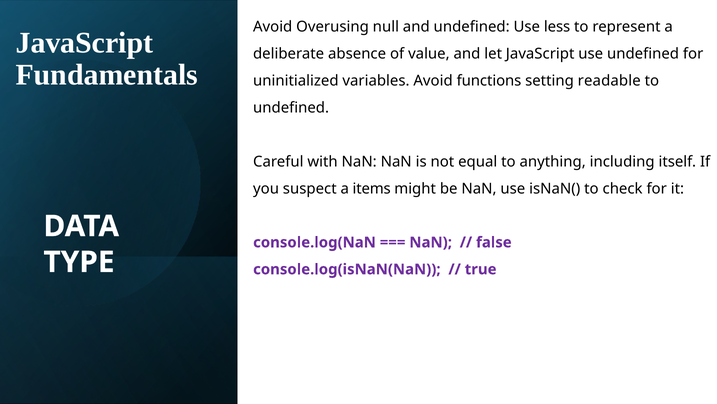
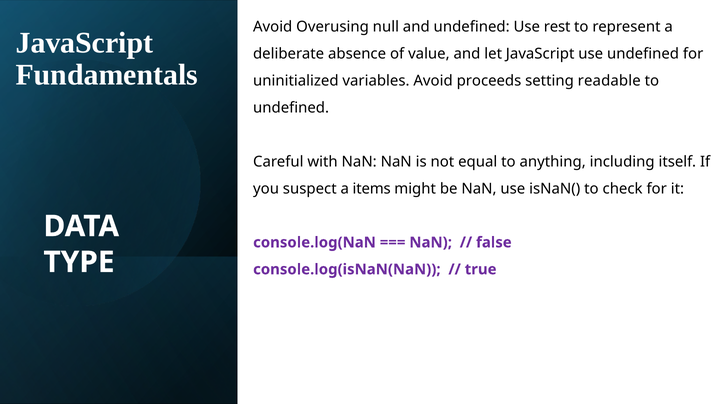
less: less -> rest (557, 27)
functions: functions -> proceeds (489, 81)
